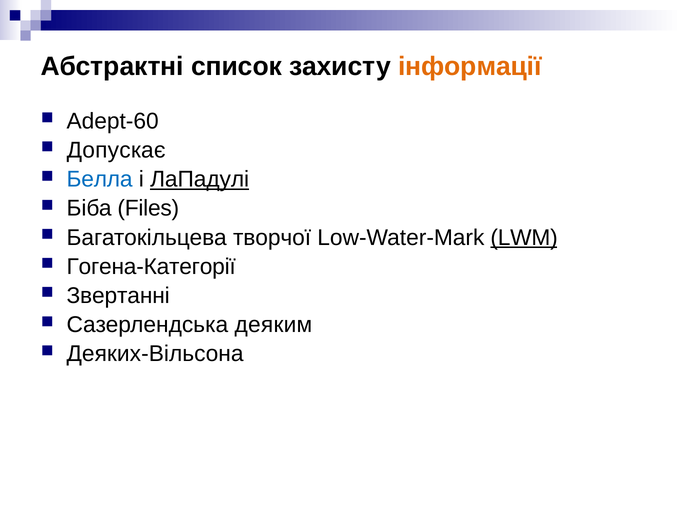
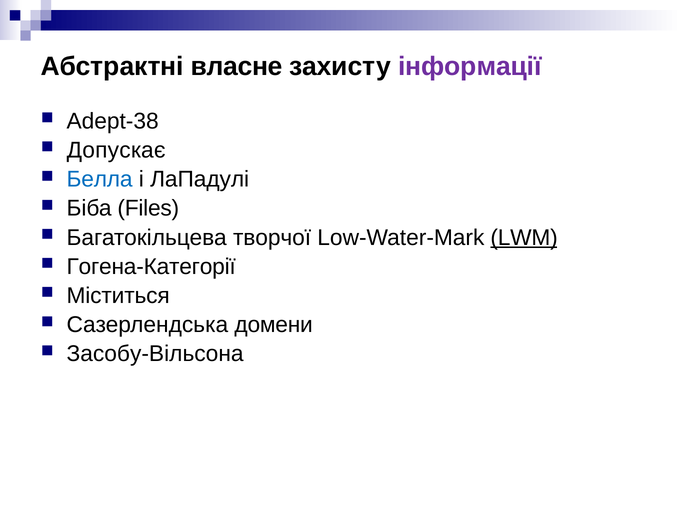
список: список -> власне (237, 66)
інформації colour: orange -> purple (470, 66)
Adept-60: Adept-60 -> Adept-38 (113, 121)
ЛаПадулі underline: present -> none (200, 179)
Звертанні: Звертанні -> Міститься (118, 295)
деяким: деяким -> домени (274, 325)
Деяких-Вільсона: Деяких-Вільсона -> Засобу-Вільсона (155, 354)
